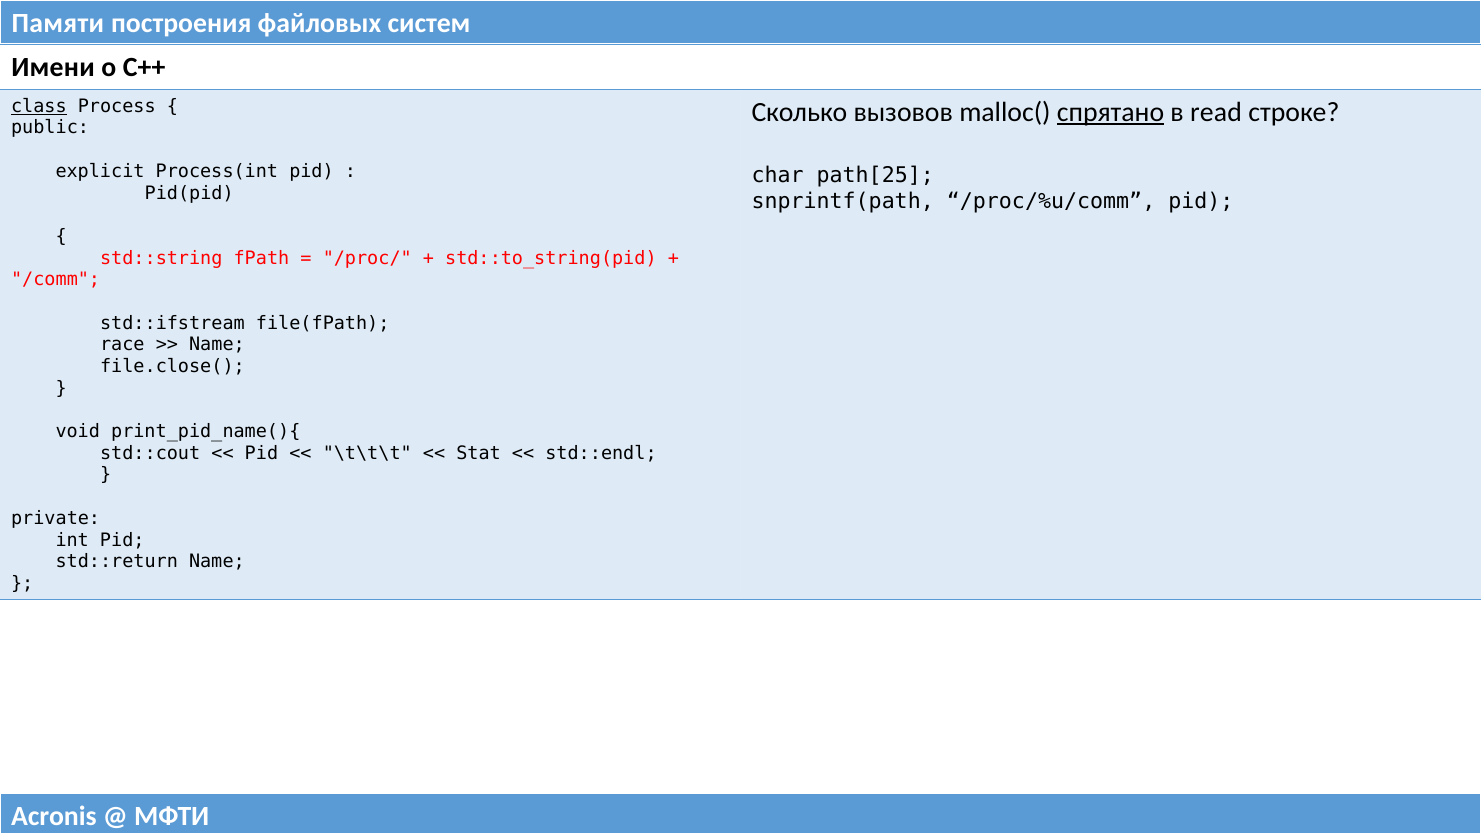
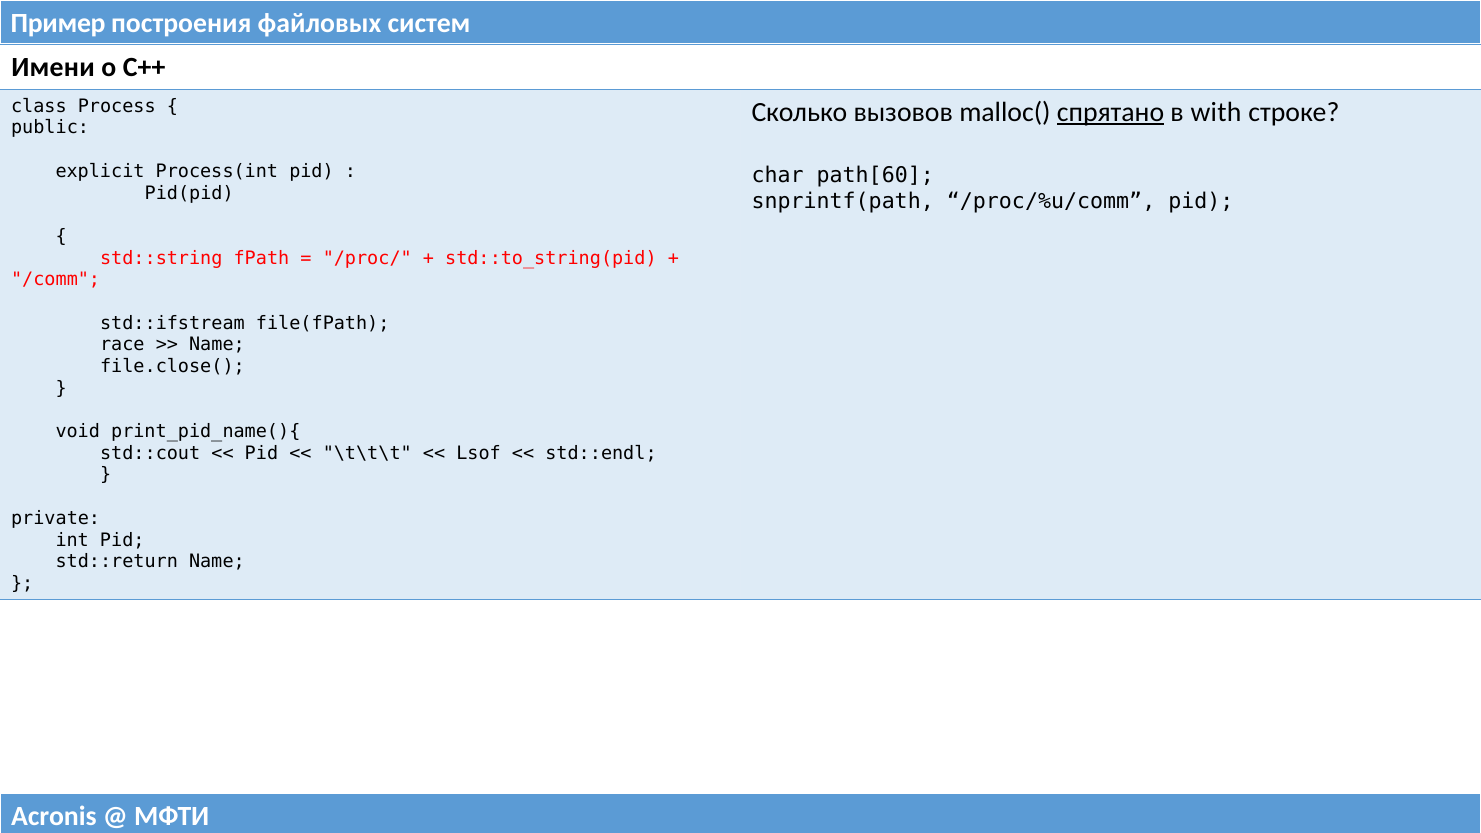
Памяти: Памяти -> Пример (58, 23)
class underline: present -> none (39, 106)
read: read -> with (1216, 112)
path[25: path[25 -> path[60 (875, 176)
Stat: Stat -> Lsof (479, 453)
